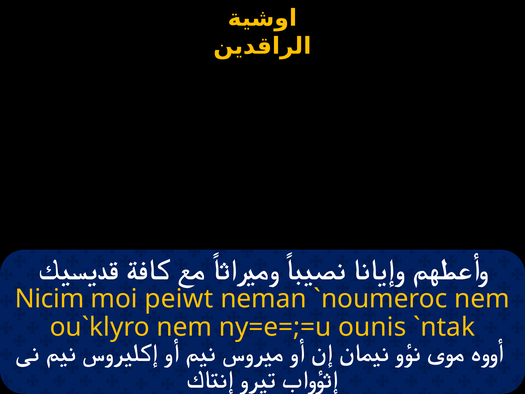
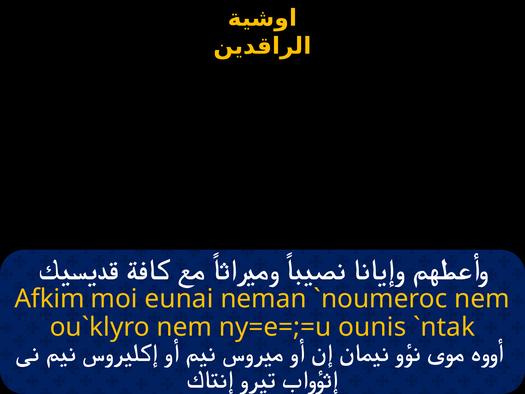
Nicim: Nicim -> Afkim (50, 299)
peiwt: peiwt -> eunai (179, 299)
